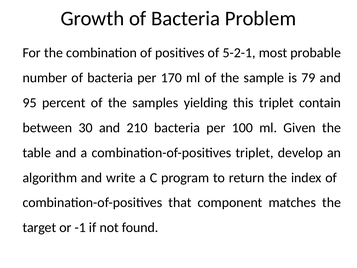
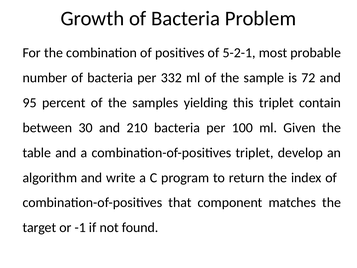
170: 170 -> 332 (171, 78)
79: 79 -> 72 (308, 78)
